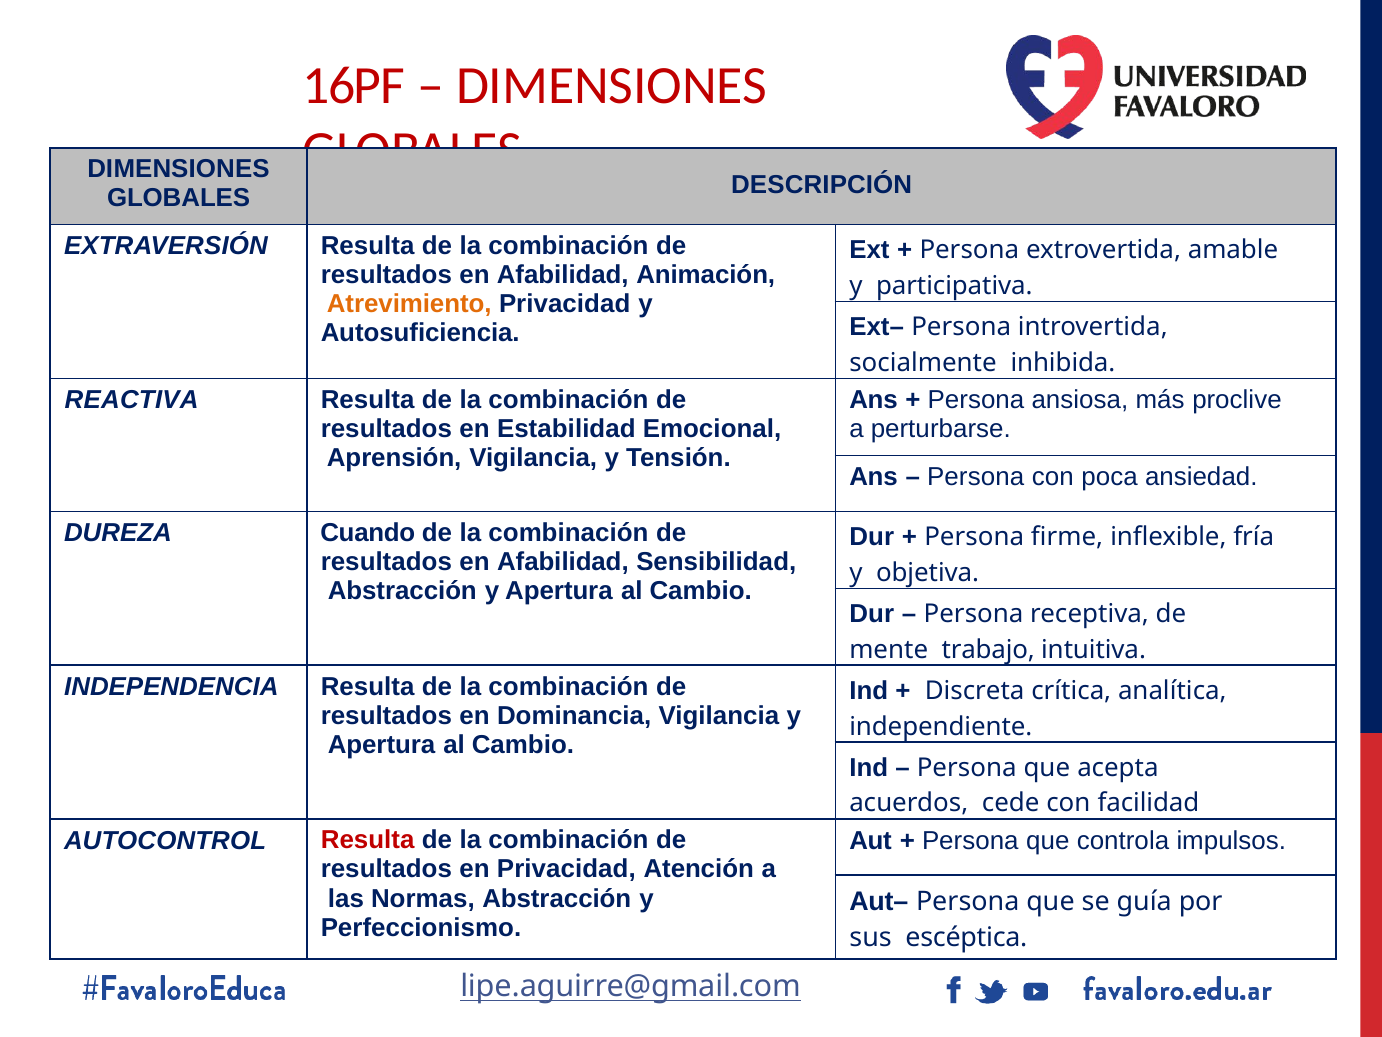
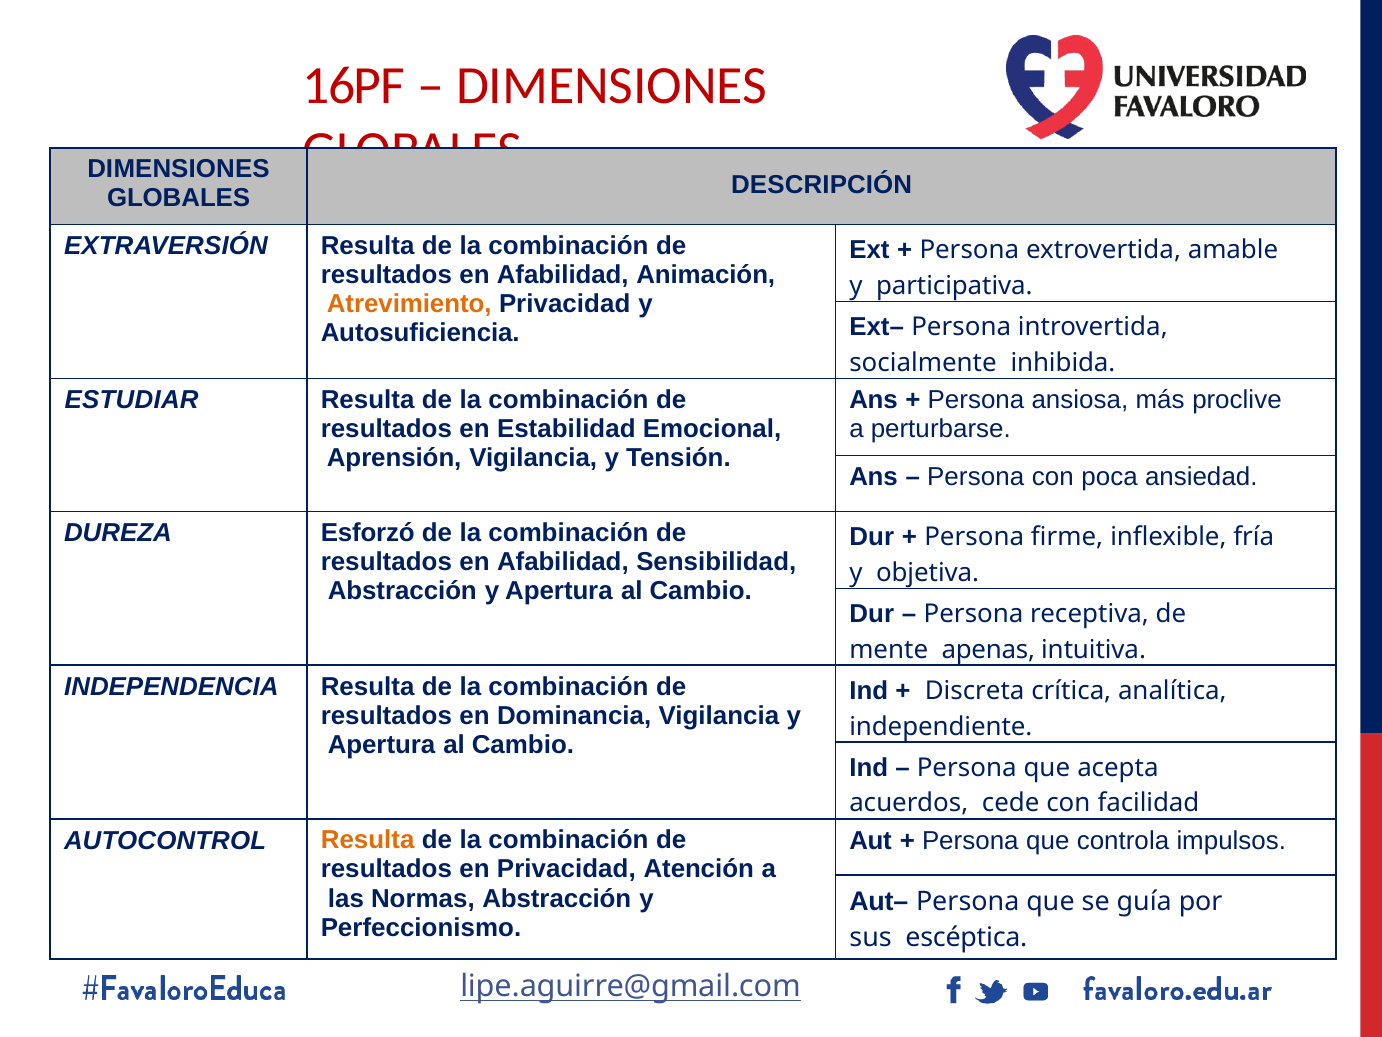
REACTIVA: REACTIVA -> ESTUDIAR (132, 400)
Cuando: Cuando -> Esforzó (368, 532)
trabajo: trabajo -> apenas (988, 649)
Resulta colour: red -> orange (368, 840)
